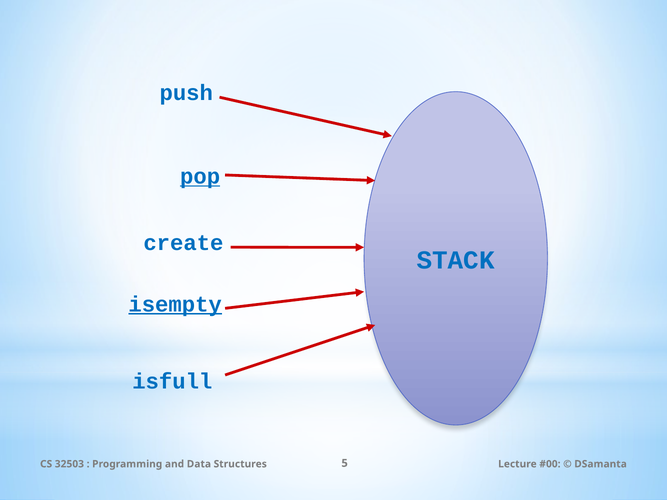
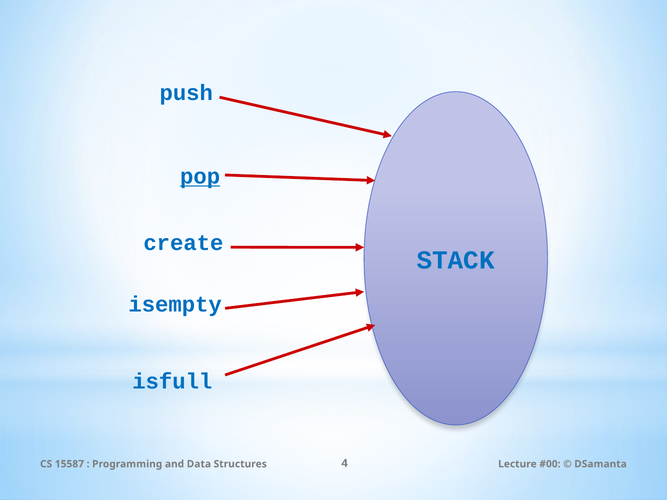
isempty underline: present -> none (175, 304)
32503: 32503 -> 15587 (69, 464)
5: 5 -> 4 (345, 463)
